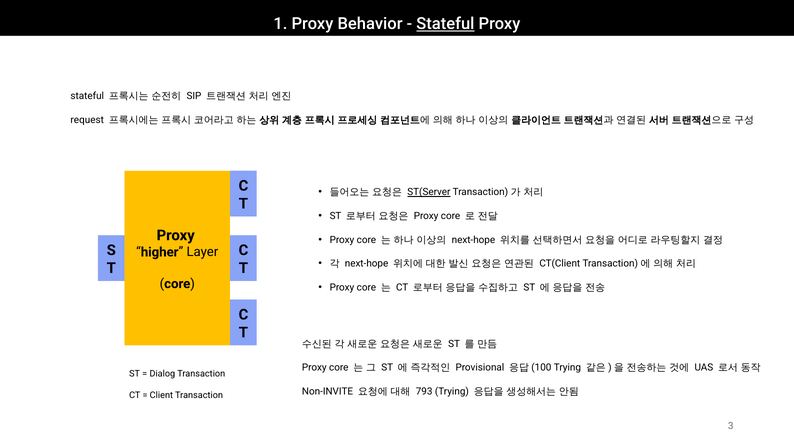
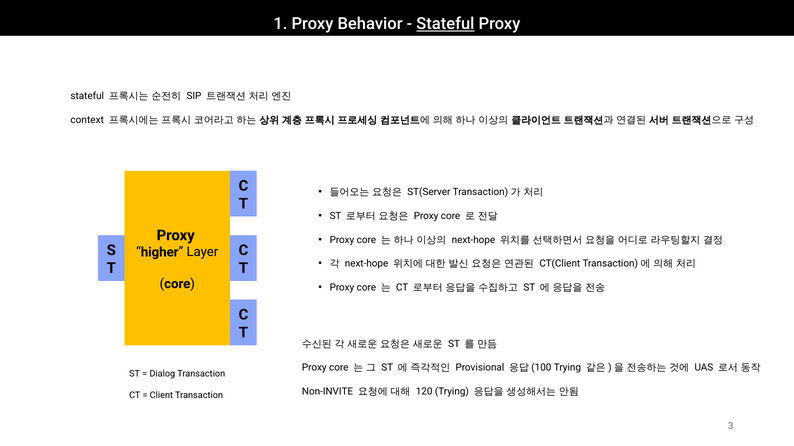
request: request -> context (87, 120)
ST(Server underline: present -> none (429, 192)
793: 793 -> 120 (424, 392)
